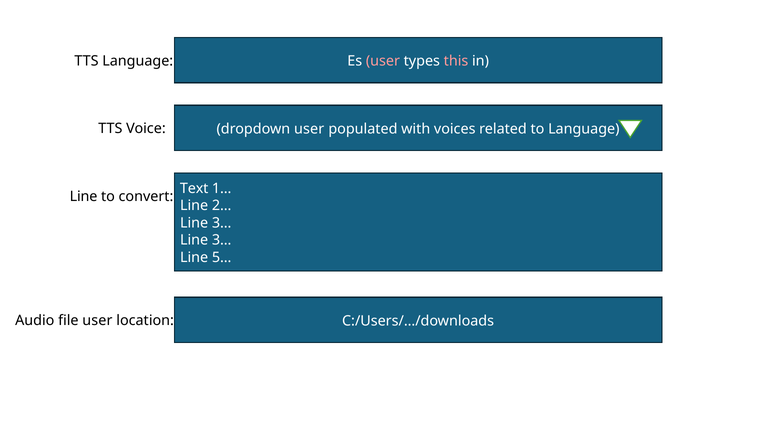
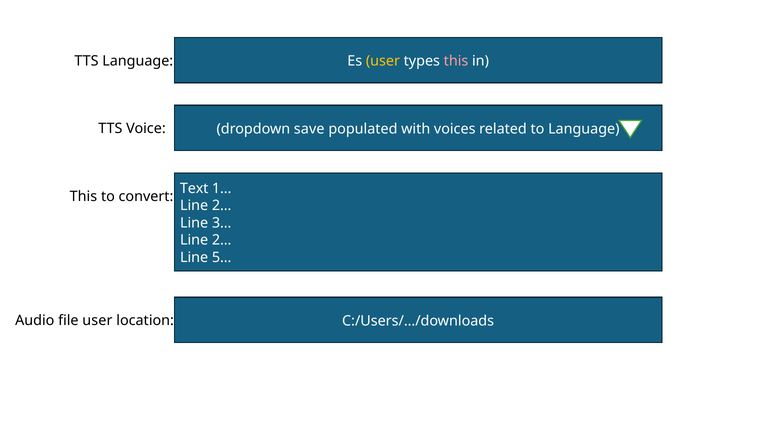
user colour: pink -> yellow (383, 61)
dropdown user: user -> save (309, 129)
Line: Line -> This (83, 196)
3…: 3… -> 2… (222, 240)
